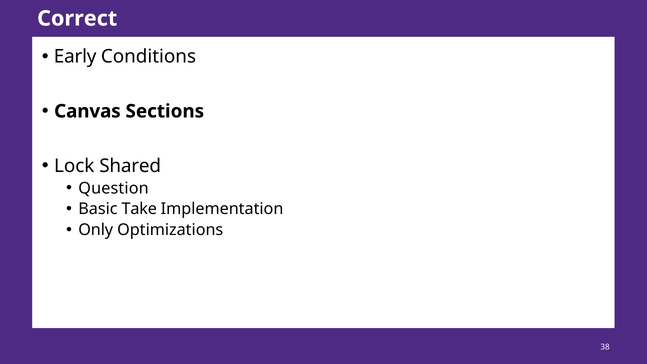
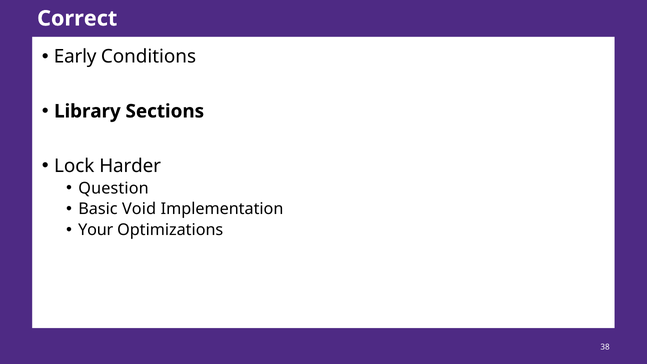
Canvas: Canvas -> Library (87, 111)
Shared: Shared -> Harder (130, 166)
Take: Take -> Void (139, 209)
Only: Only -> Your (96, 230)
